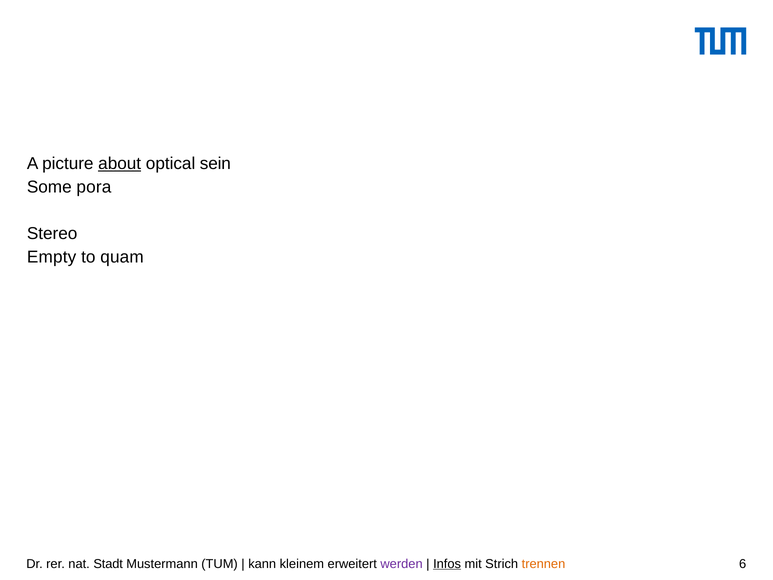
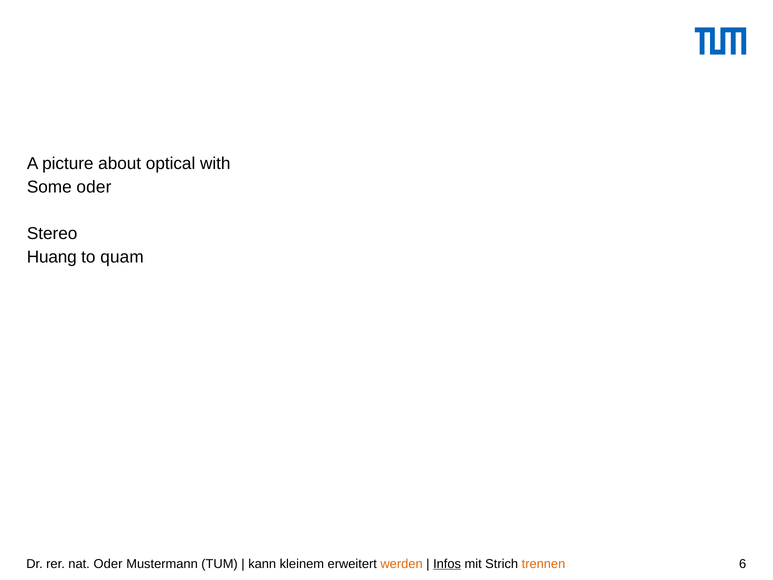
about underline: present -> none (120, 163)
sein: sein -> with (215, 163)
Some pora: pora -> oder (94, 187)
Empty: Empty -> Huang (52, 257)
nat Stadt: Stadt -> Oder (108, 564)
werden colour: purple -> orange (402, 564)
